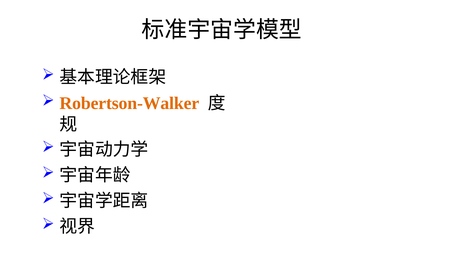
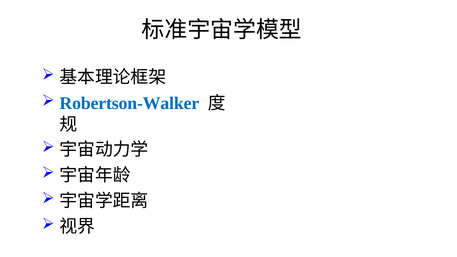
Robertson-Walker colour: orange -> blue (129, 103)
